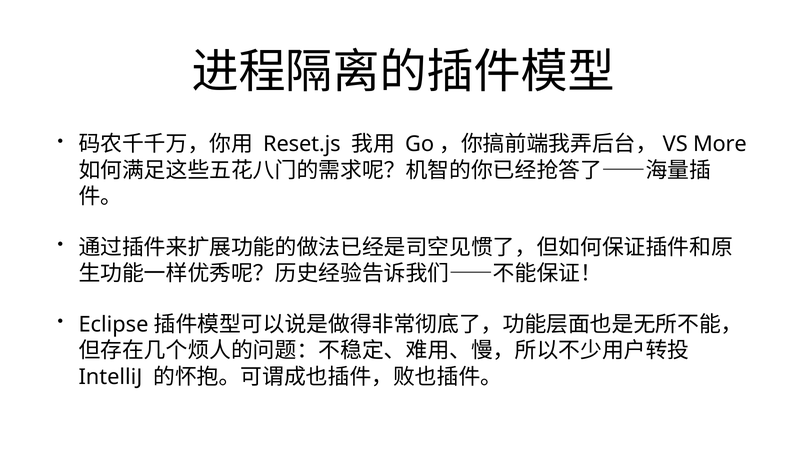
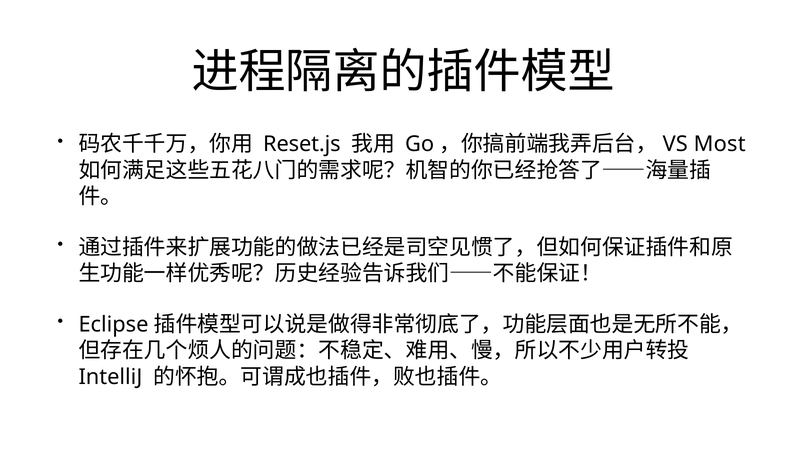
More: More -> Most (720, 144)
